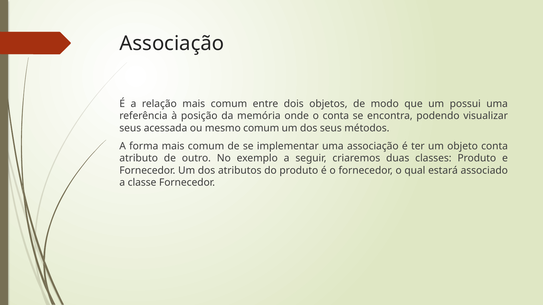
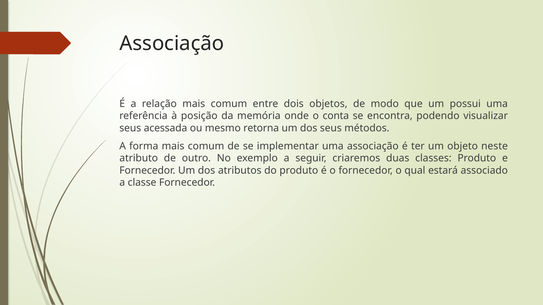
mesmo comum: comum -> retorna (261, 128)
objeto conta: conta -> neste (495, 146)
